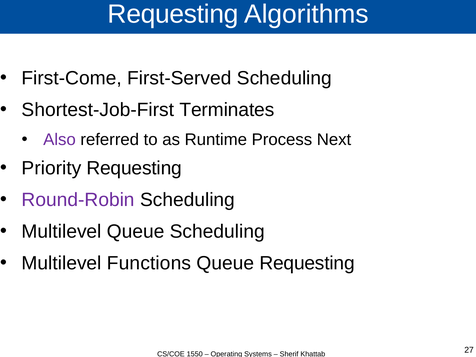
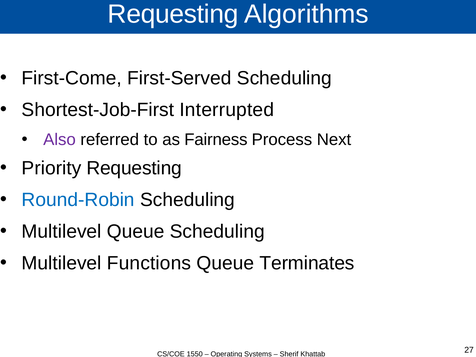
Terminates: Terminates -> Interrupted (227, 110)
Runtime: Runtime -> Fairness (216, 140)
Round-Robin colour: purple -> blue (78, 200)
Queue Requesting: Requesting -> Terminates (307, 263)
